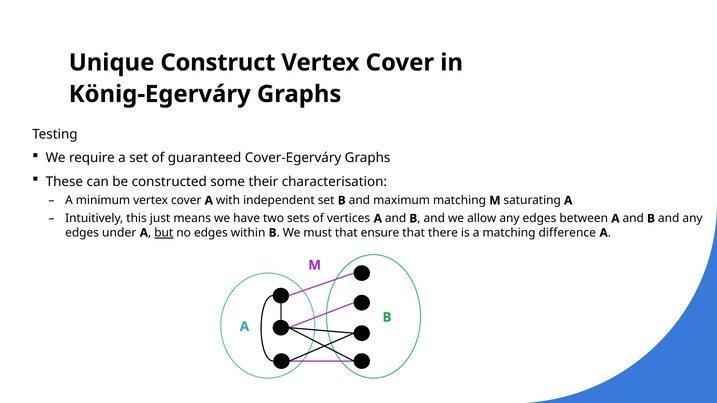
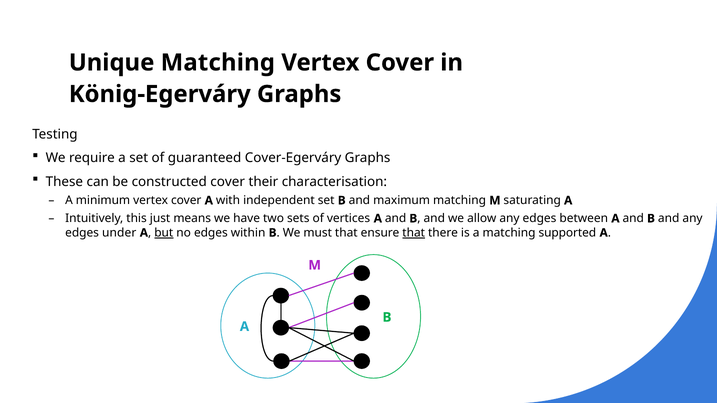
Unique Construct: Construct -> Matching (218, 63)
constructed some: some -> cover (228, 182)
that underline: none -> present (414, 233)
difference: difference -> supported (567, 233)
